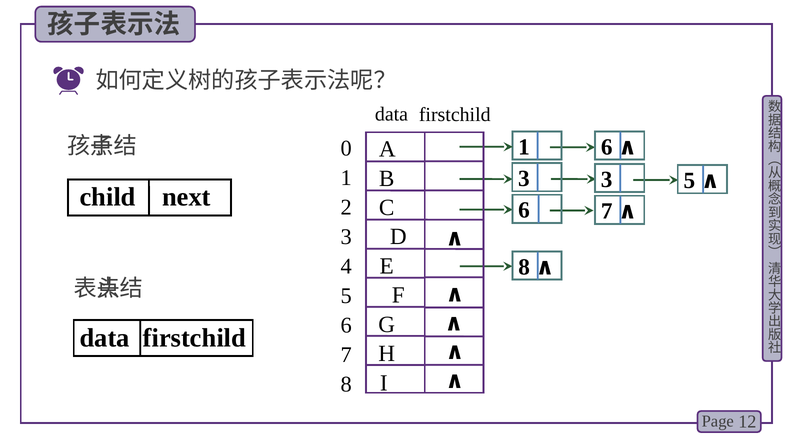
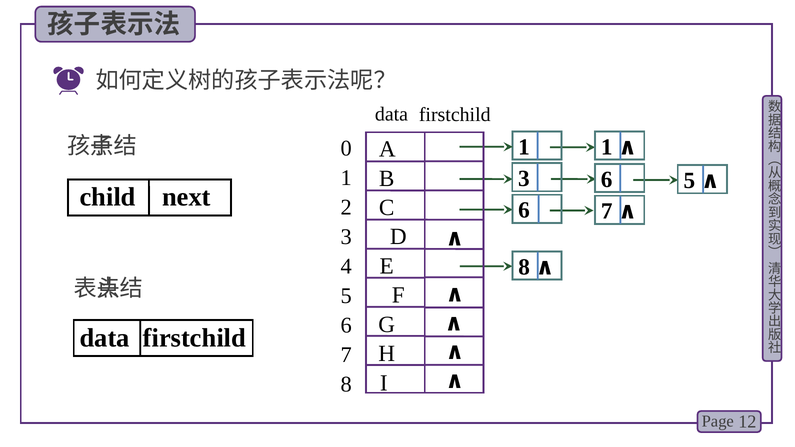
1 6: 6 -> 1 (607, 147)
3 3: 3 -> 6 (607, 180)
